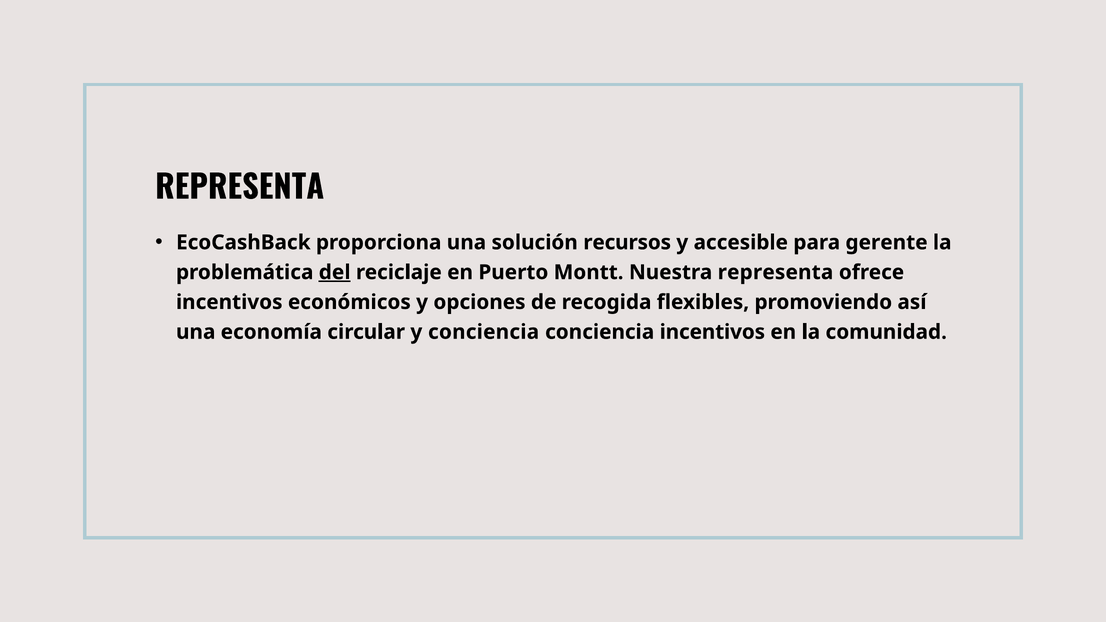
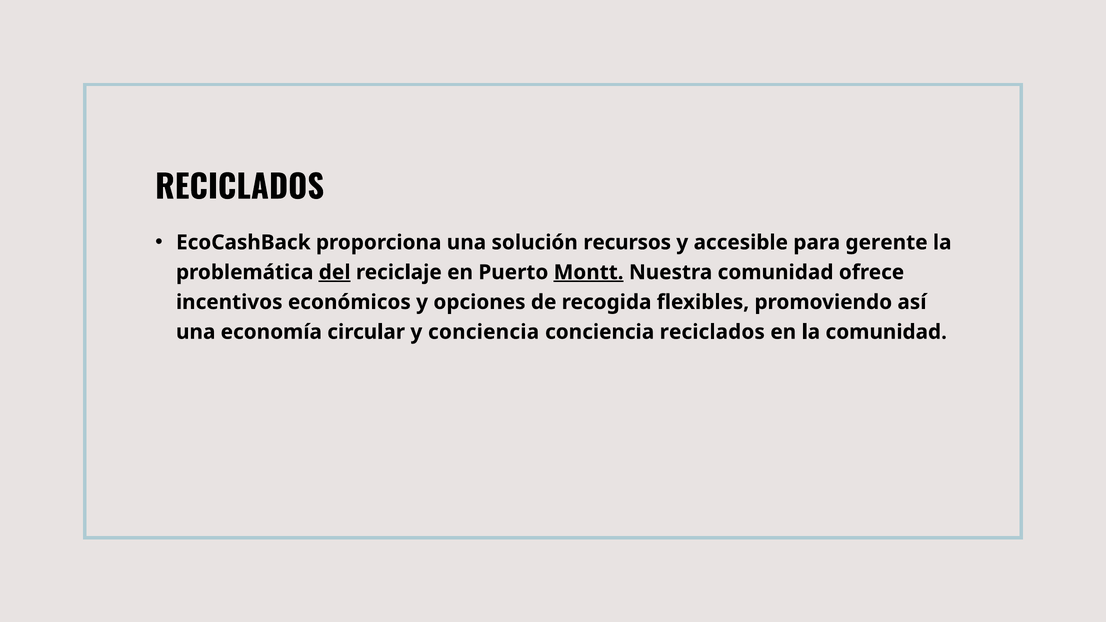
REPRESENTA: REPRESENTA -> RECICLADOS (240, 188)
Montt underline: none -> present (589, 272)
Nuestra representa: representa -> comunidad (776, 272)
conciencia incentivos: incentivos -> reciclados (712, 332)
